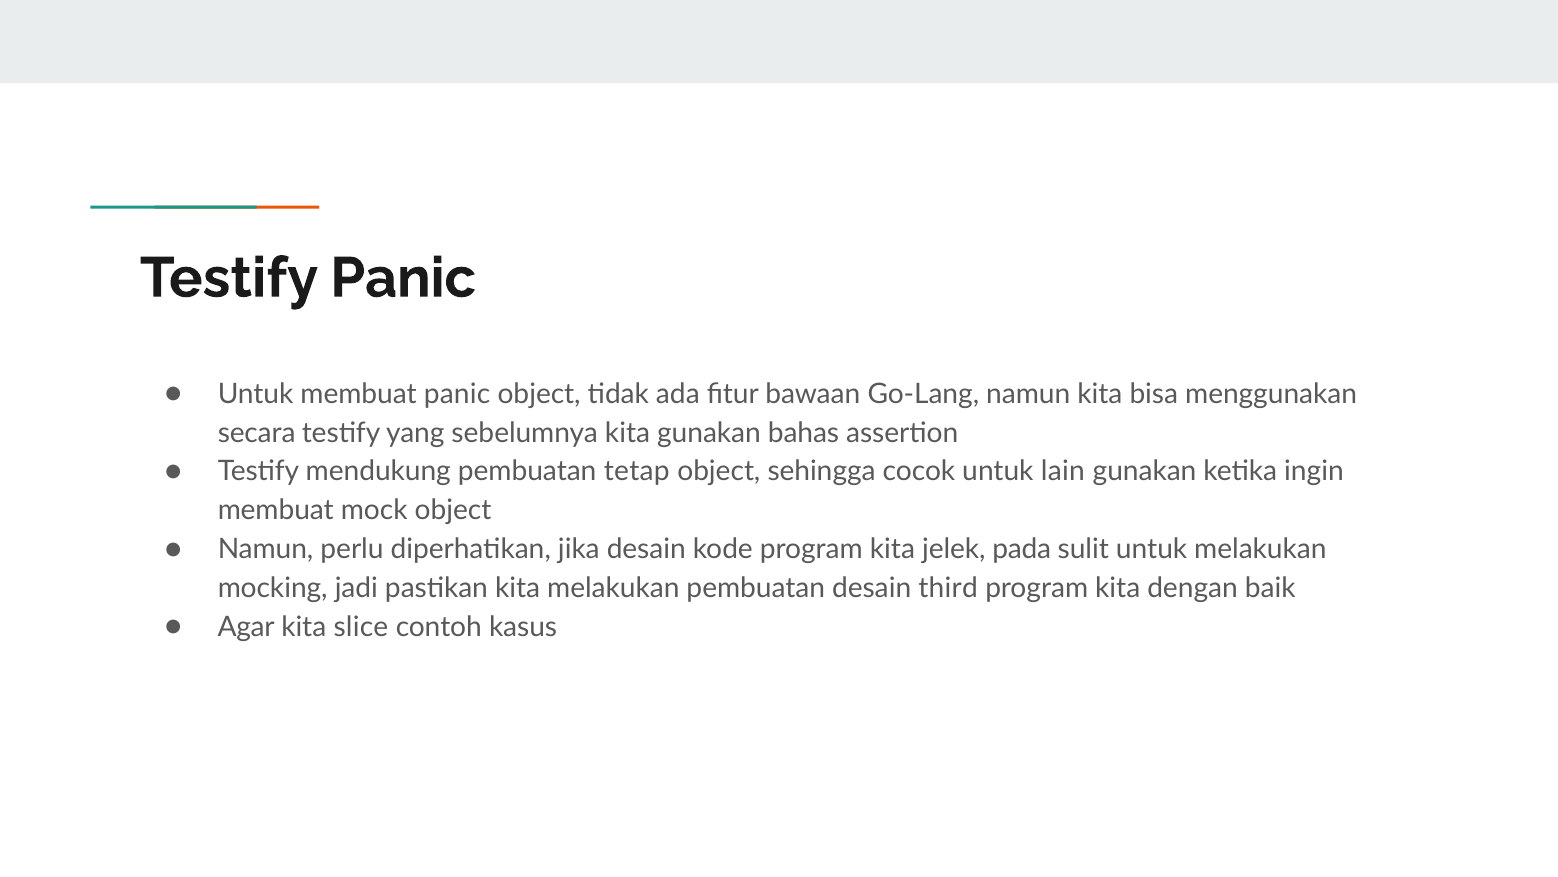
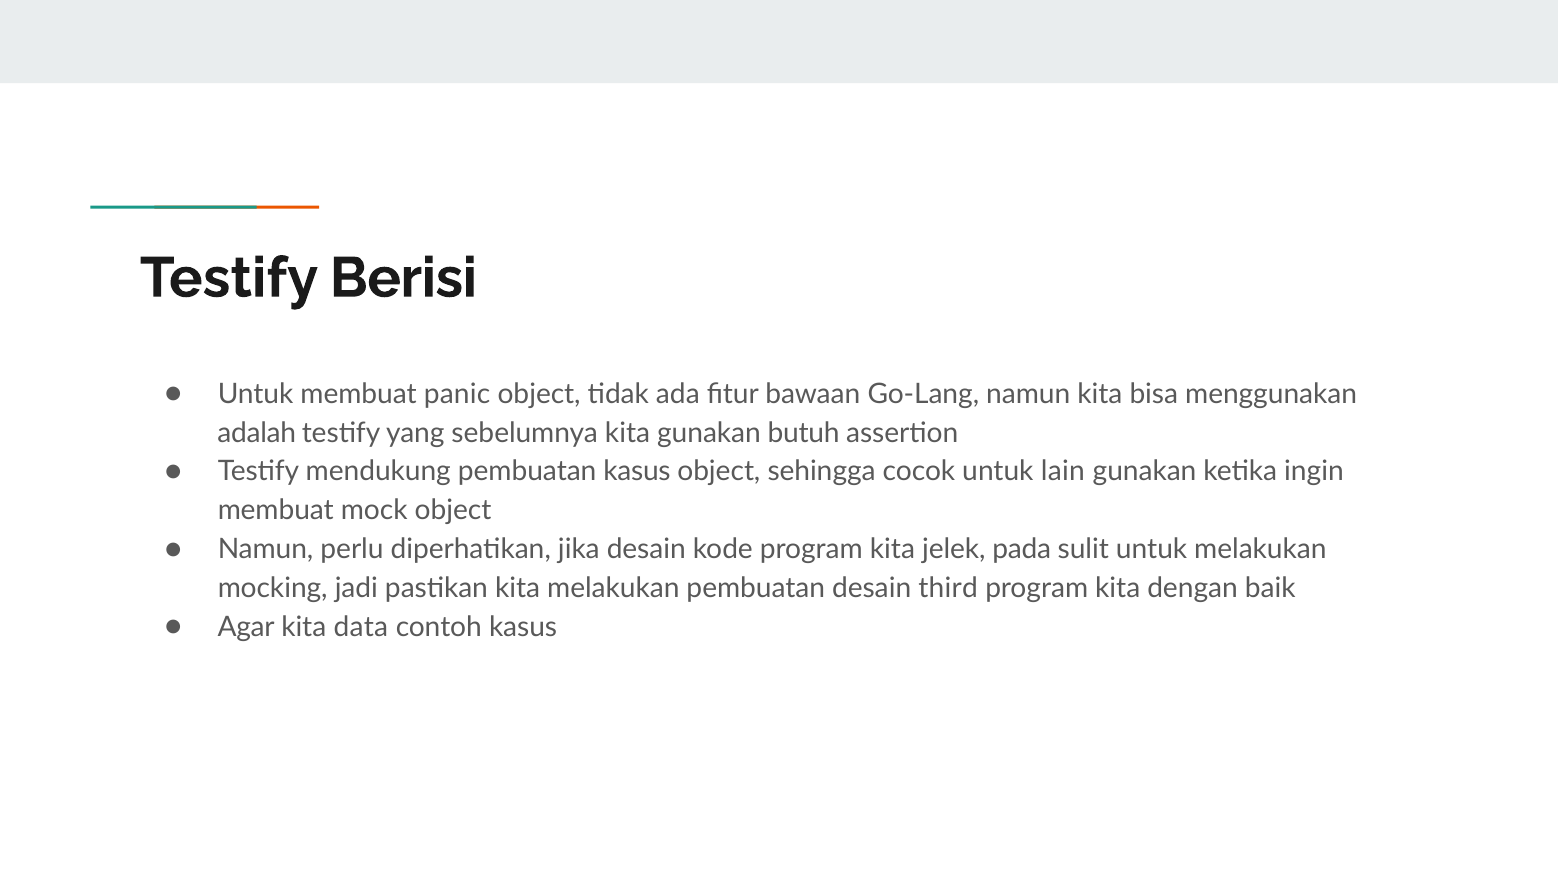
Testify Panic: Panic -> Berisi (403, 278)
secara: secara -> adalah (257, 433)
bahas: bahas -> butuh (804, 433)
pembuatan tetap: tetap -> kasus (637, 471)
slice: slice -> data (361, 627)
